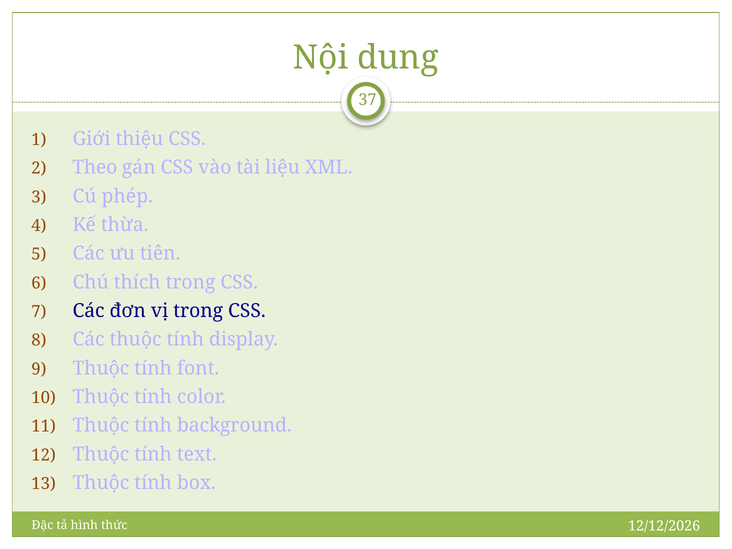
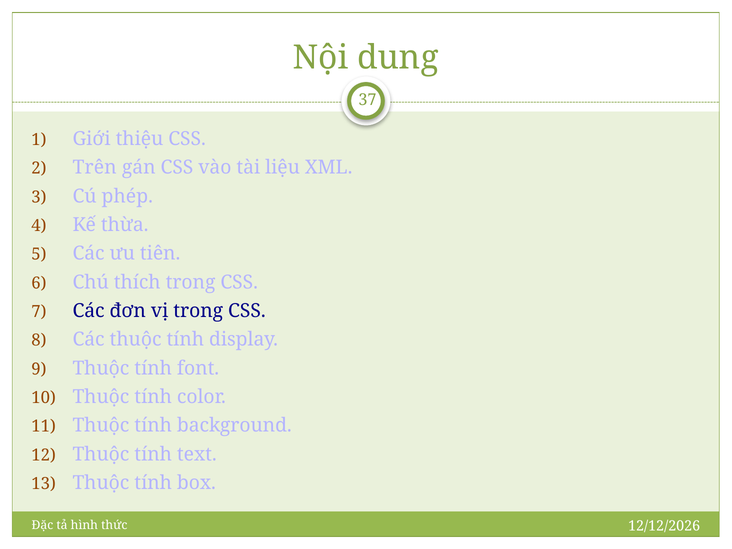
Theo: Theo -> Trên (95, 167)
